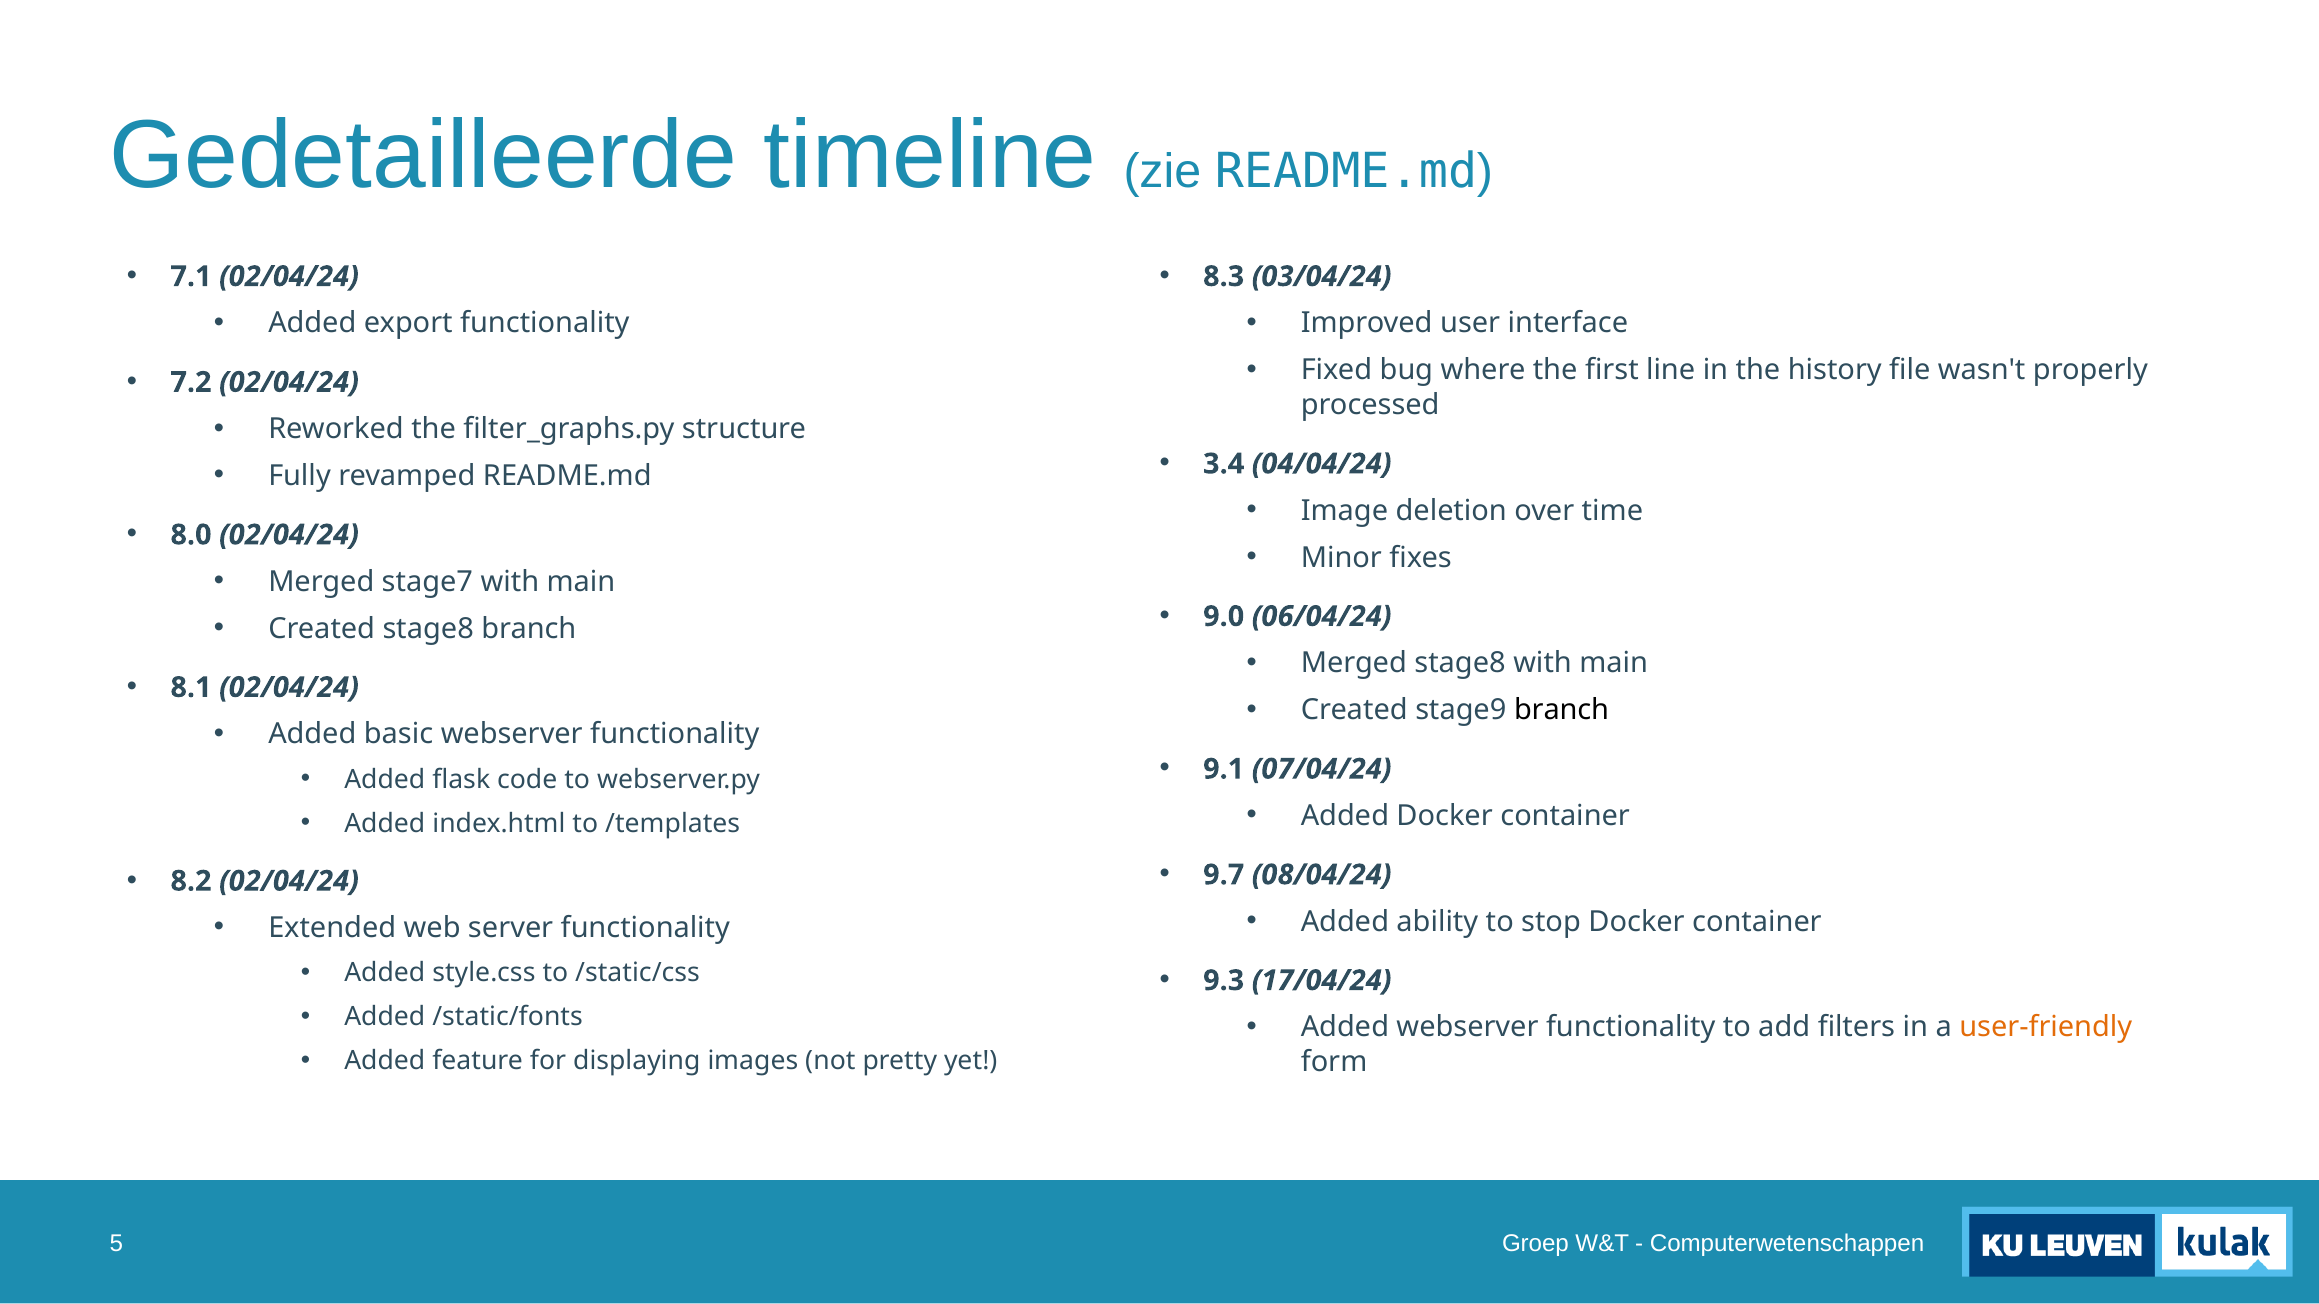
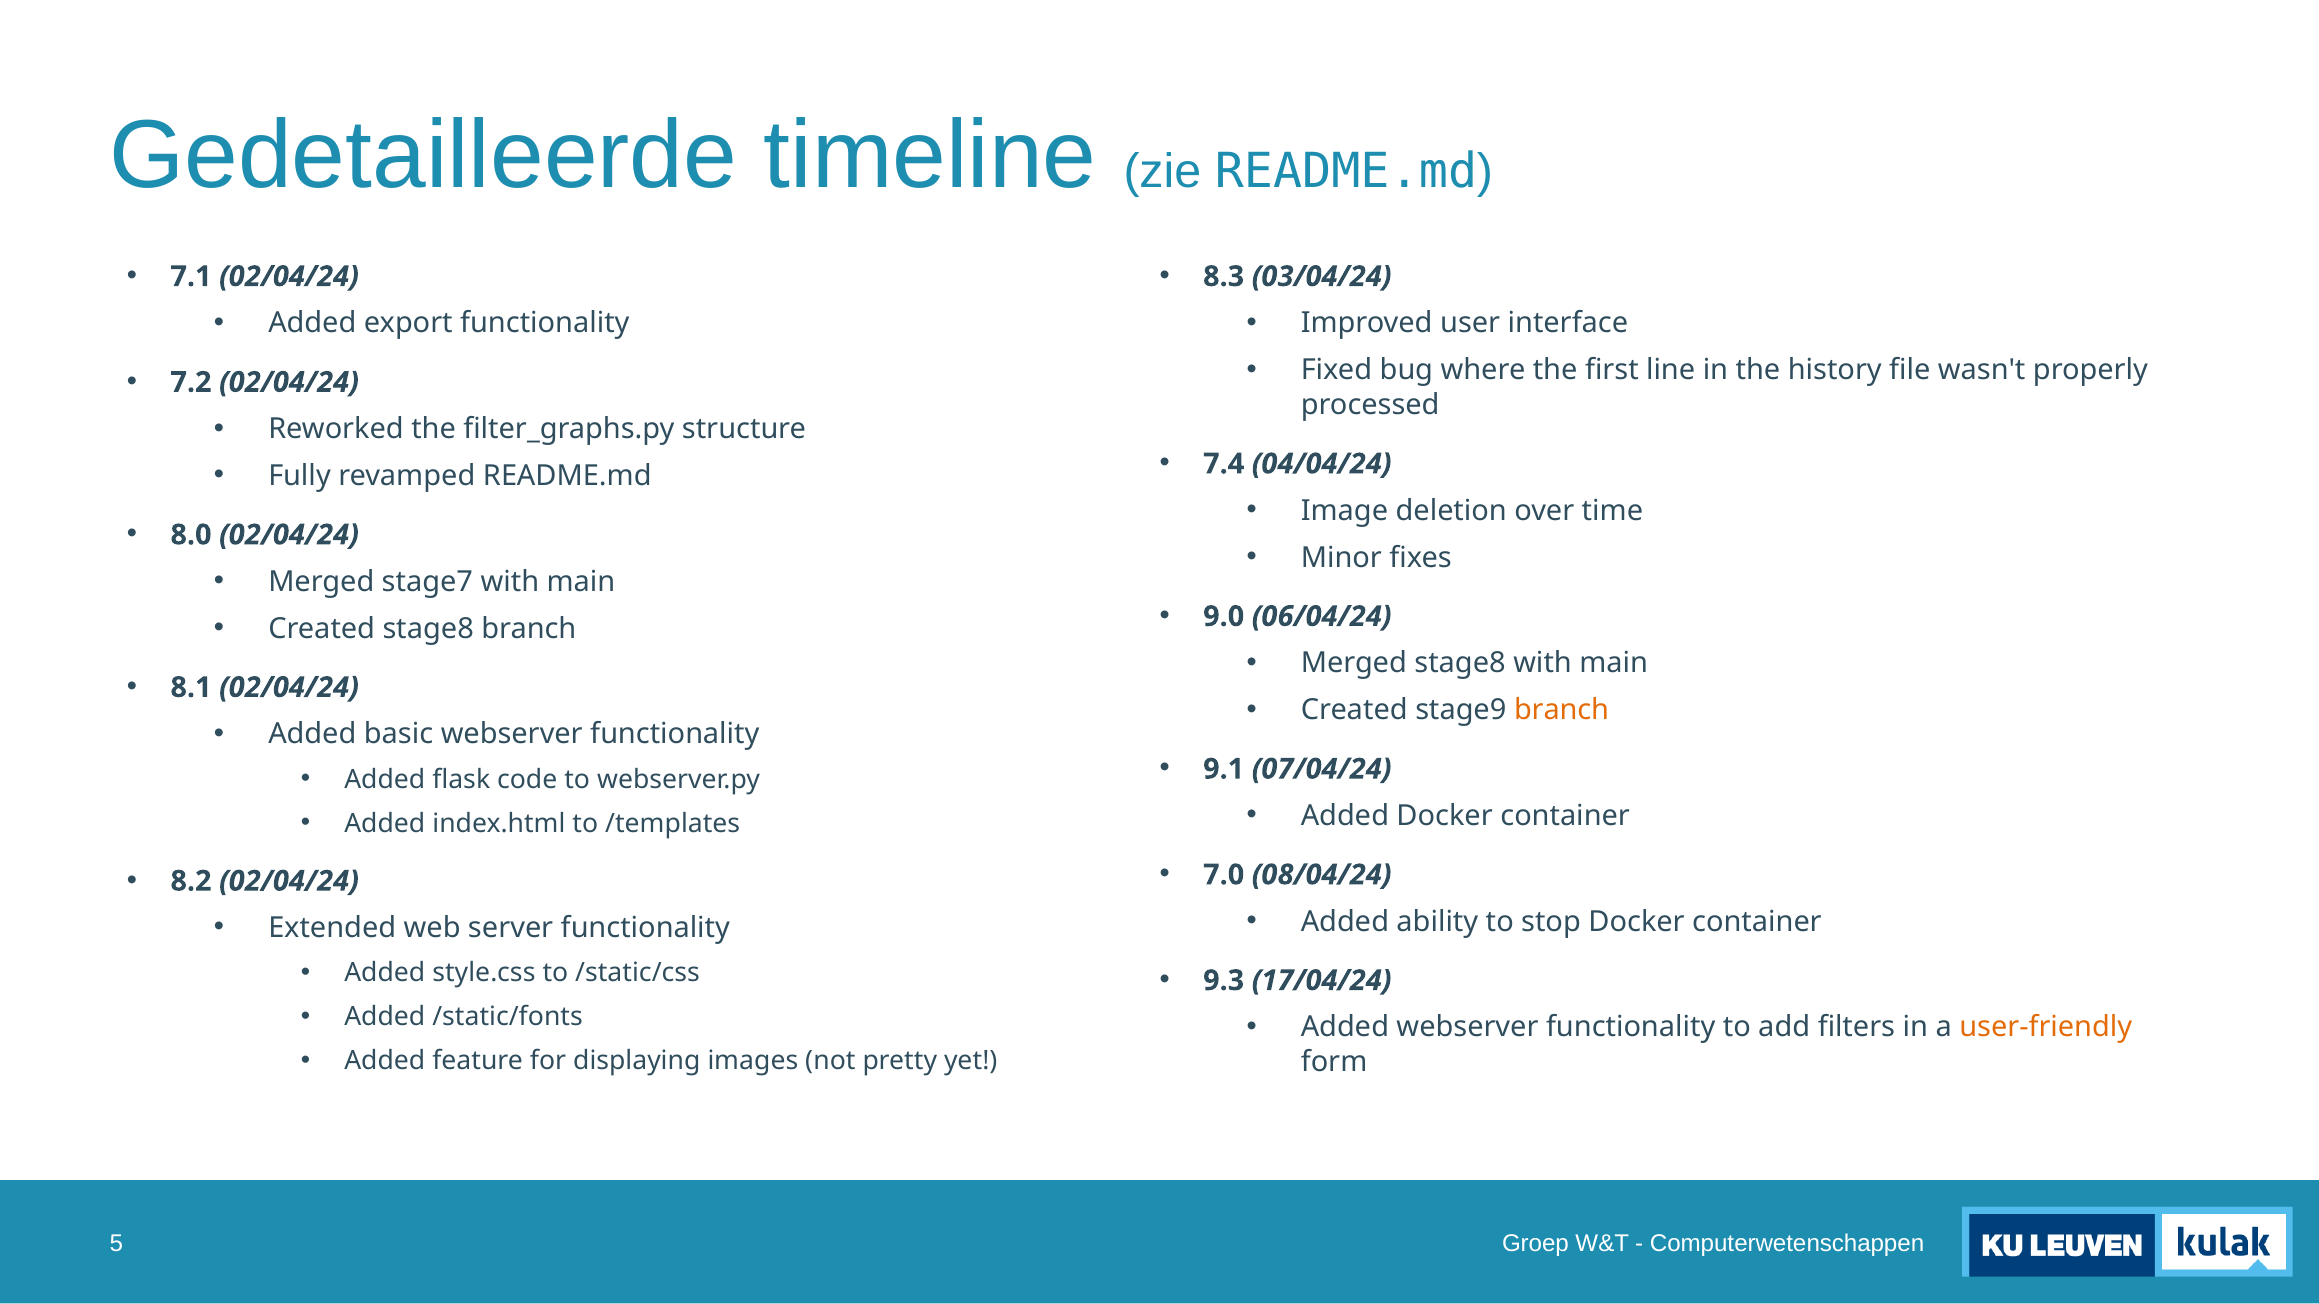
3.4: 3.4 -> 7.4 (1224, 464)
branch colour: black -> orange (1562, 710)
9.7: 9.7 -> 7.0 (1224, 875)
